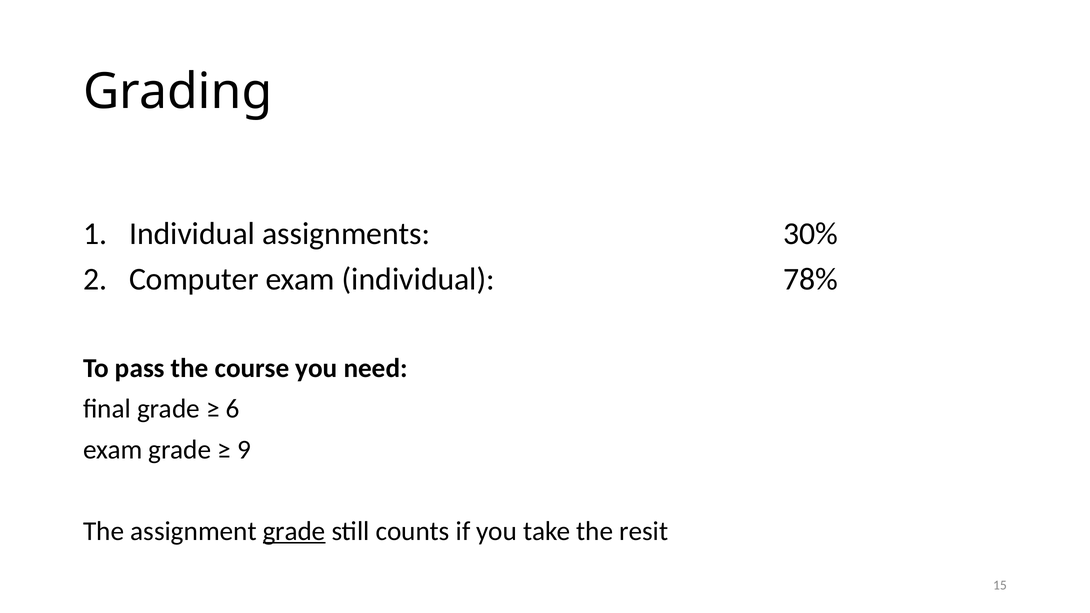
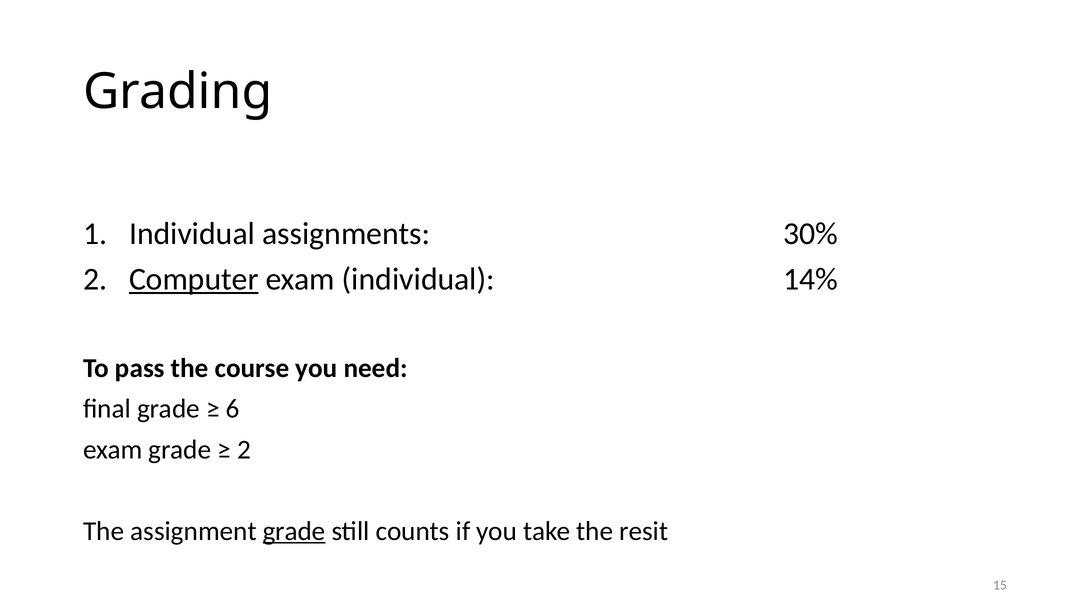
Computer underline: none -> present (194, 279)
78%: 78% -> 14% (811, 279)
9: 9 -> 2 (244, 450)
